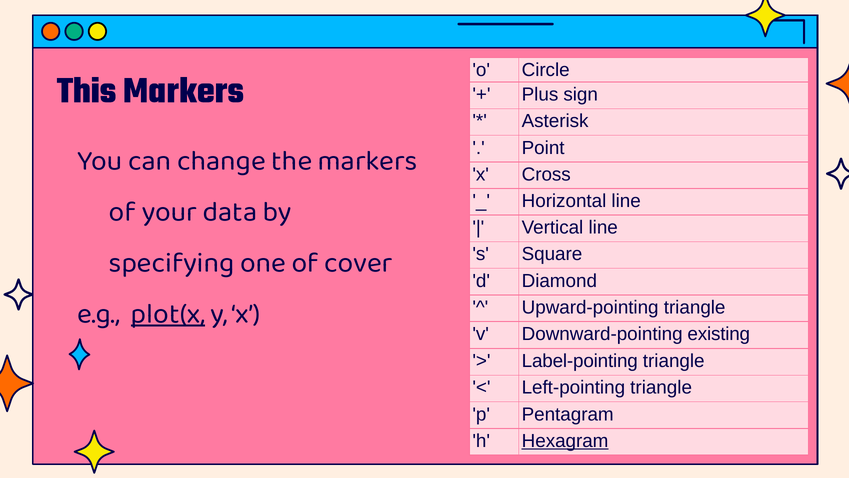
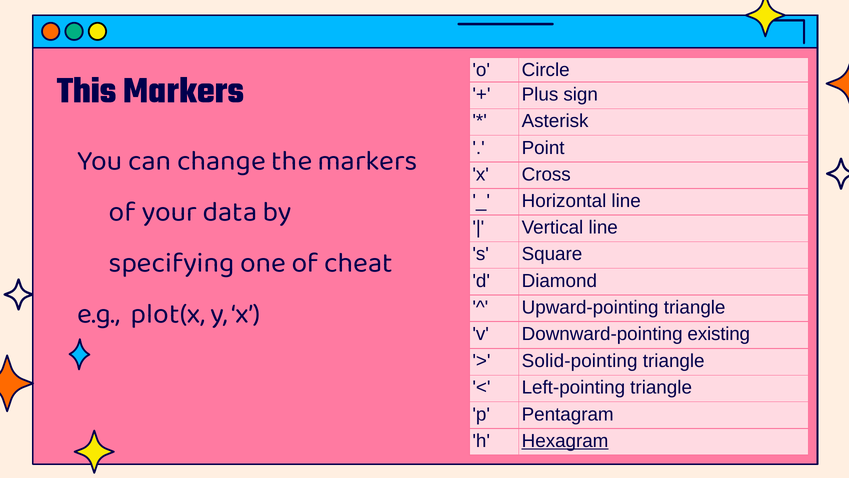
cover: cover -> cheat (358, 262)
plot(x underline: present -> none (168, 313)
Label-pointing: Label-pointing -> Solid-pointing (580, 361)
